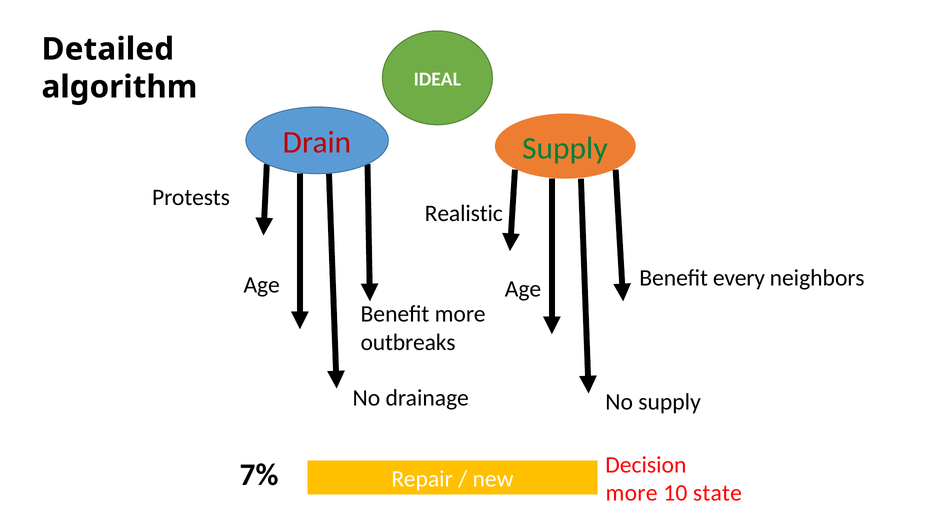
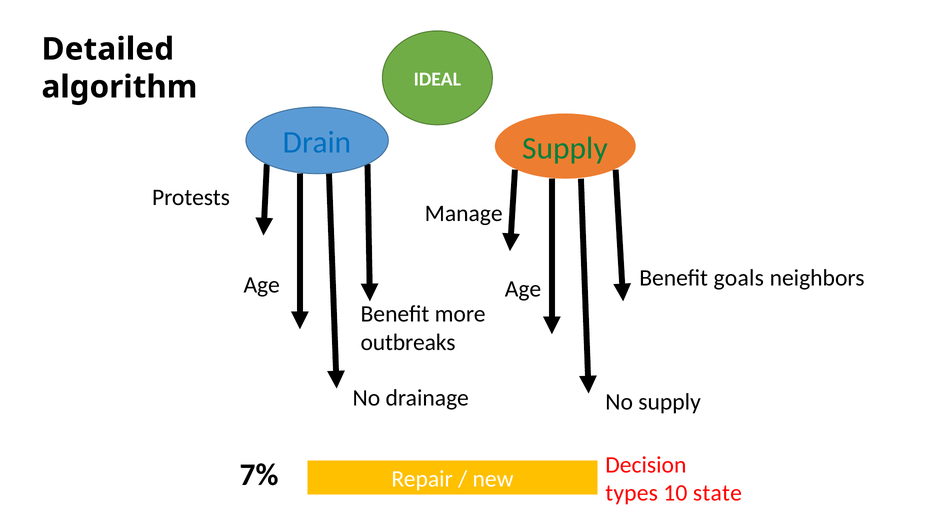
Drain colour: red -> blue (317, 143)
Realistic: Realistic -> Manage (464, 214)
every: every -> goals (739, 278)
more: more -> types (632, 493)
